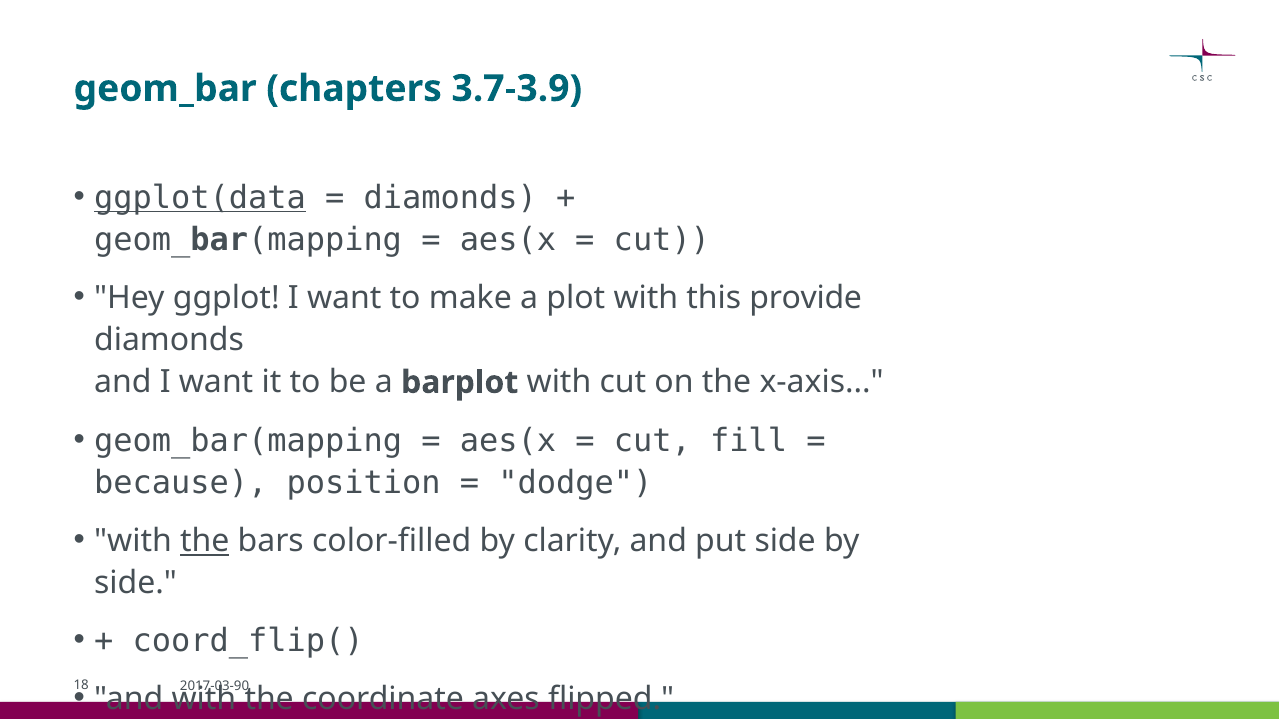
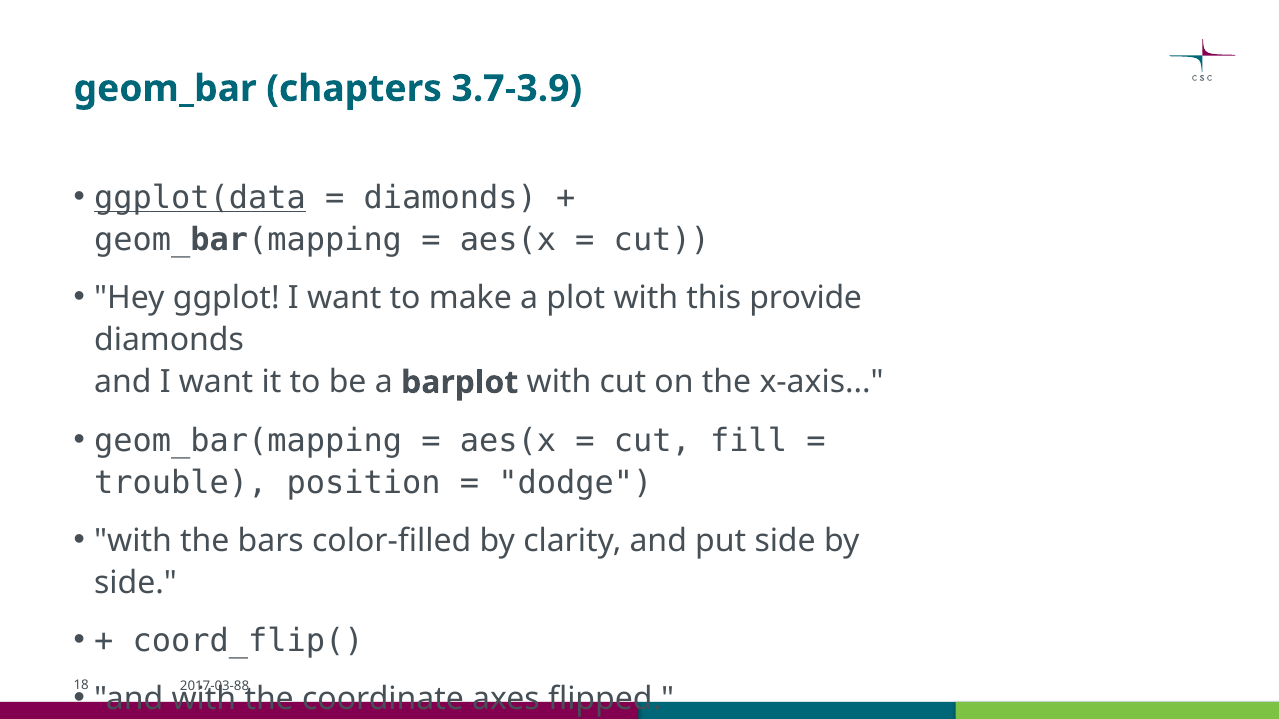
because: because -> trouble (181, 483)
the underline: present -> none (205, 541)
2017-03-90: 2017-03-90 -> 2017-03-88 (215, 687)
